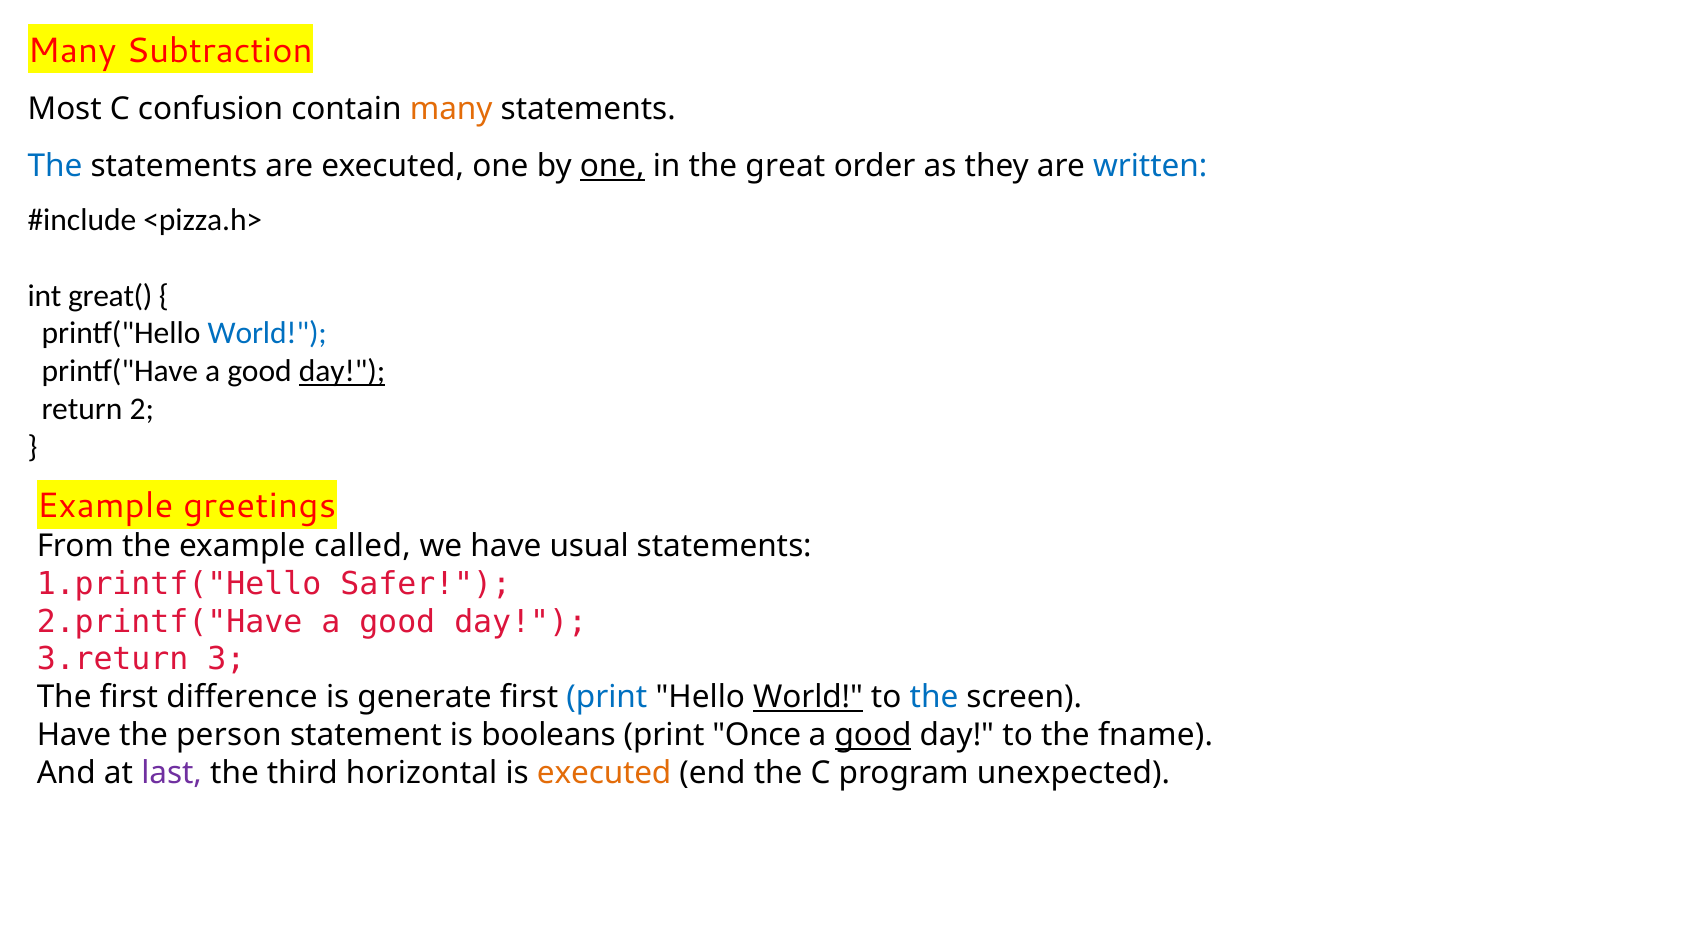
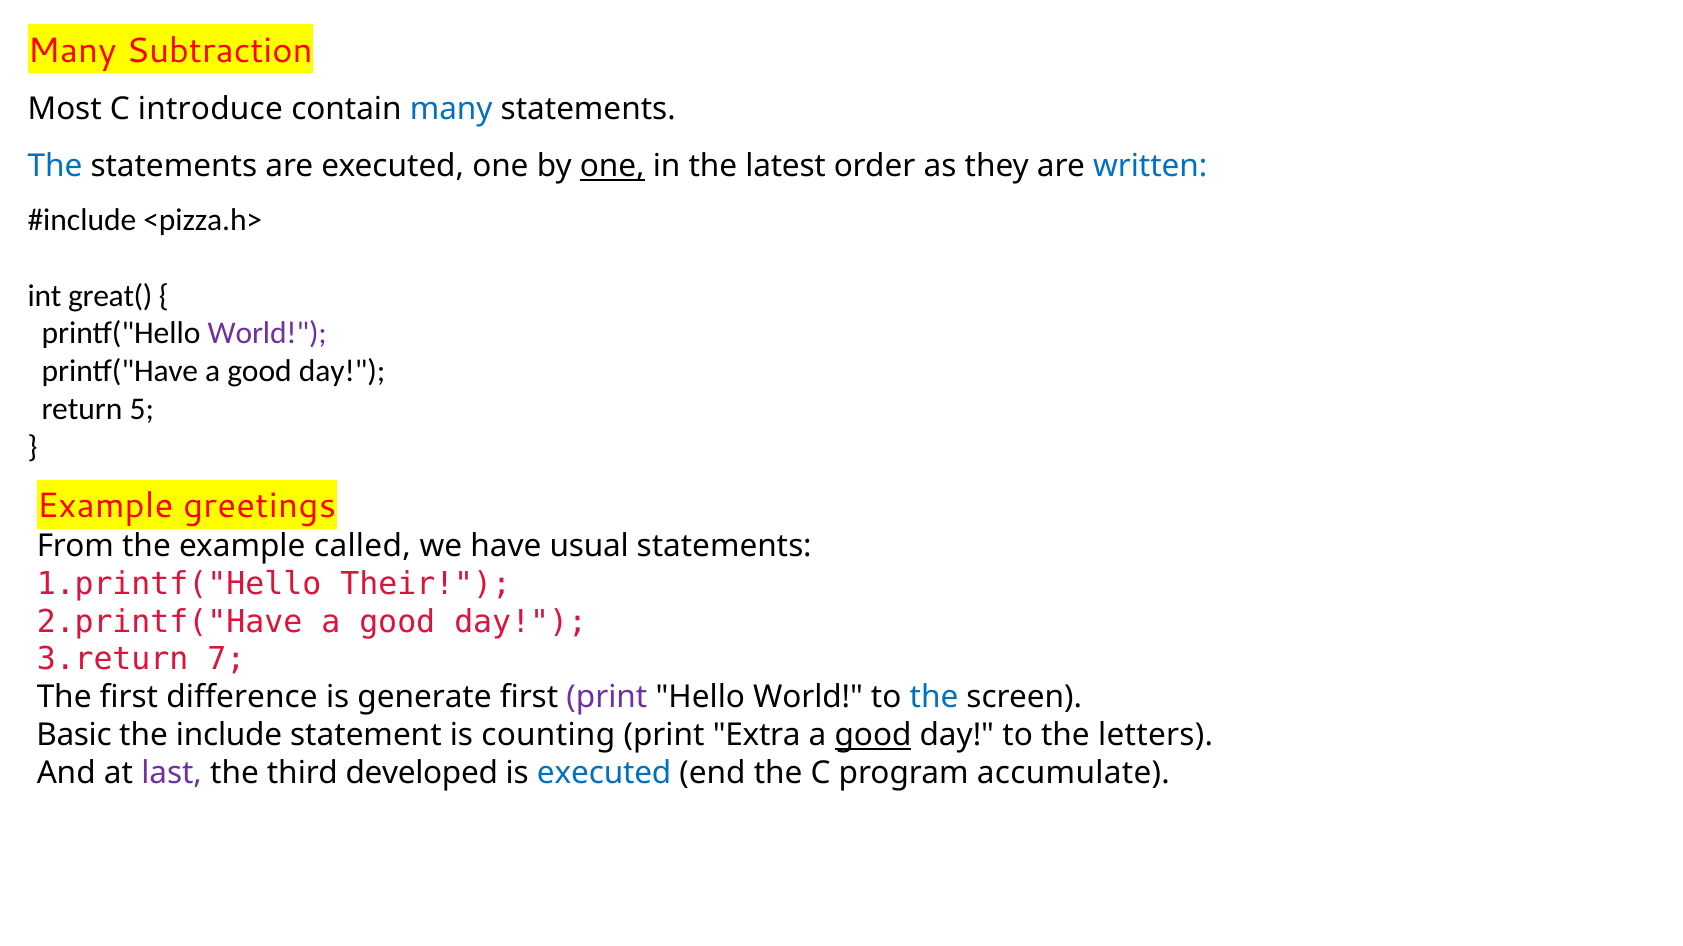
confusion: confusion -> introduce (210, 109)
many colour: orange -> blue (451, 109)
great: great -> latest (786, 166)
World colour: blue -> purple (267, 334)
day underline: present -> none (342, 372)
2: 2 -> 5 (142, 410)
Safer: Safer -> Their (426, 584)
3: 3 -> 7 (226, 660)
print colour: blue -> purple (607, 698)
World underline: present -> none (808, 698)
Have: Have -> Basic (74, 736)
person: person -> include (229, 736)
booleans: booleans -> counting (548, 736)
Once: Once -> Extra (757, 736)
fname: fname -> letters (1156, 736)
horizontal: horizontal -> developed (422, 774)
executed colour: orange -> blue (604, 774)
unexpected: unexpected -> accumulate (1073, 774)
